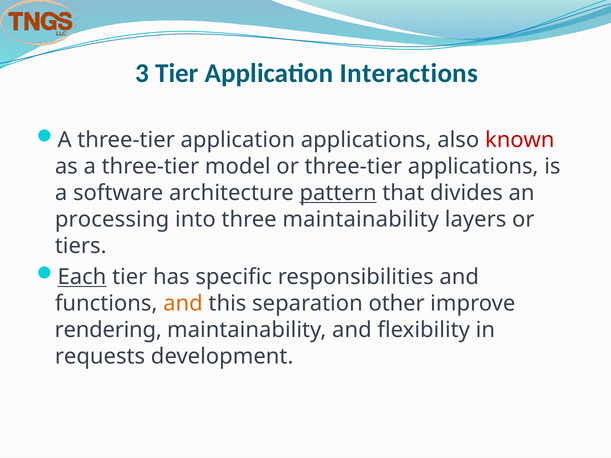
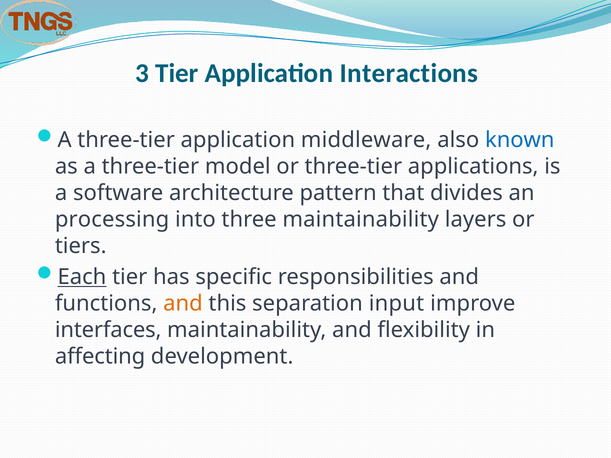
application applications: applications -> middleware (366, 140)
known colour: red -> blue (520, 140)
pattern underline: present -> none (338, 193)
other: other -> input (396, 304)
rendering: rendering -> interfaces (108, 330)
requests: requests -> affecting (100, 357)
